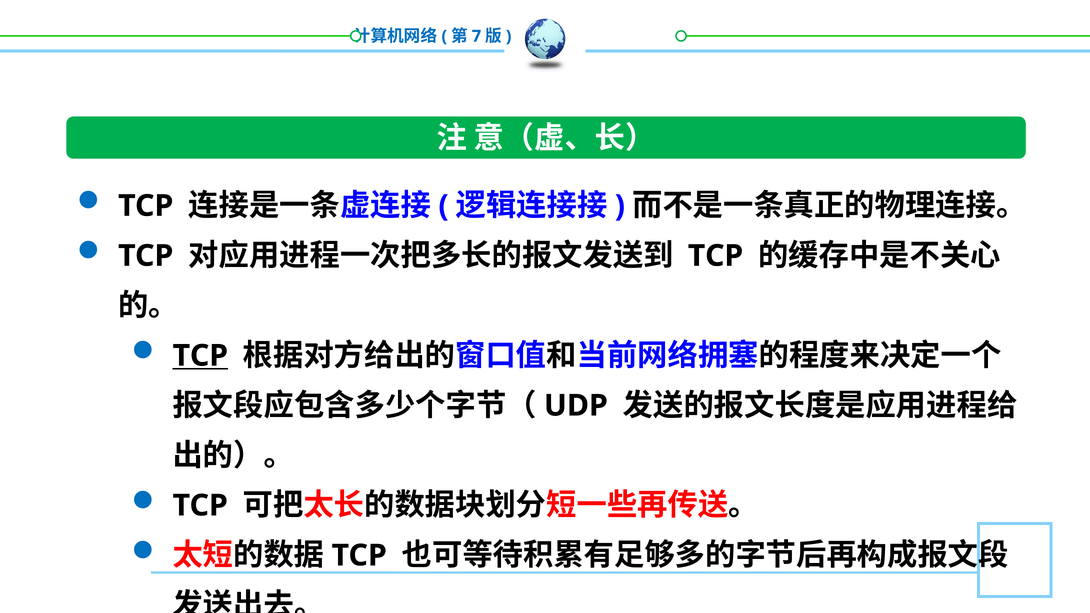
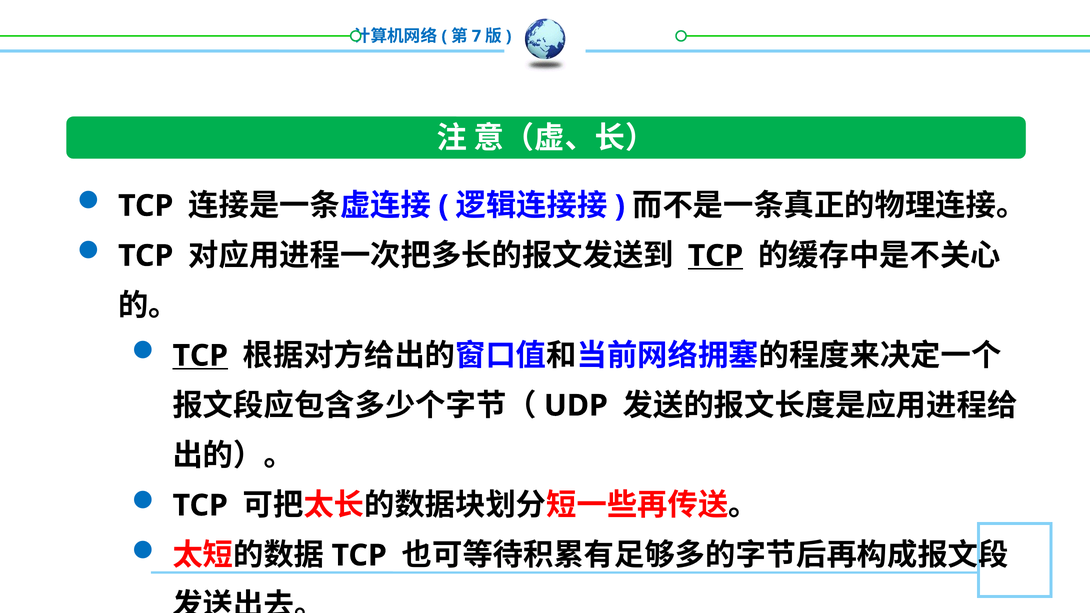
TCP underline: none -> present (715, 256)
